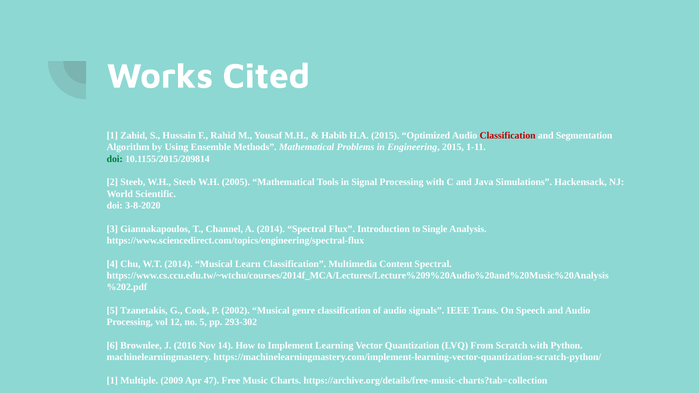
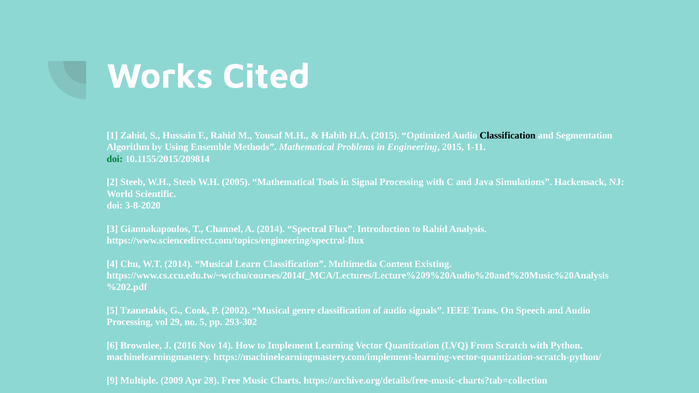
Classification colour: red -> black (508, 136)
to Single: Single -> Rahid (435, 229)
Content Spectral: Spectral -> Existing (433, 264)
12: 12 -> 29 (176, 322)
1: 1 -> 9 (112, 381)
47: 47 -> 28 (212, 381)
